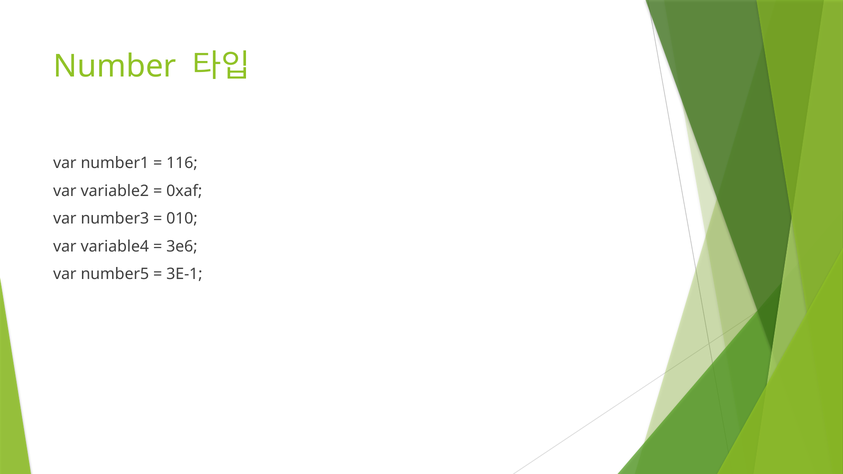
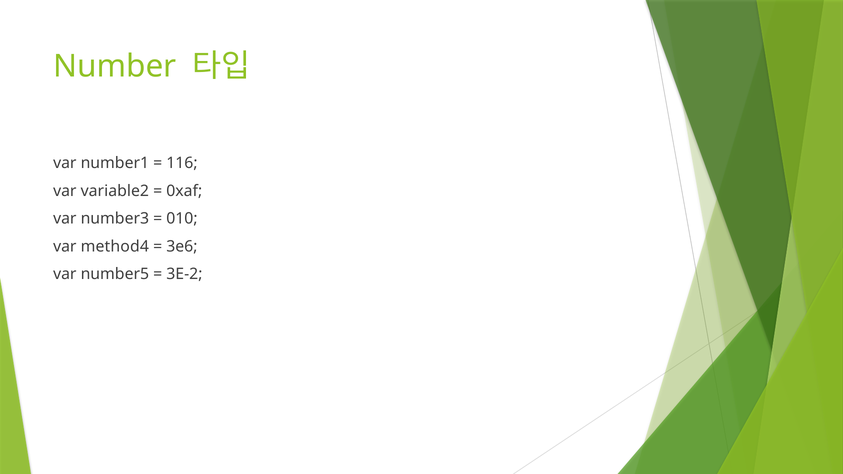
variable4: variable4 -> method4 (115, 246)
3E-1: 3E-1 -> 3E-2 (184, 274)
